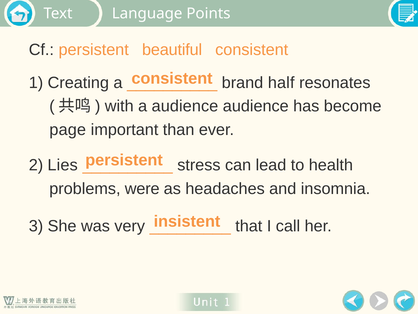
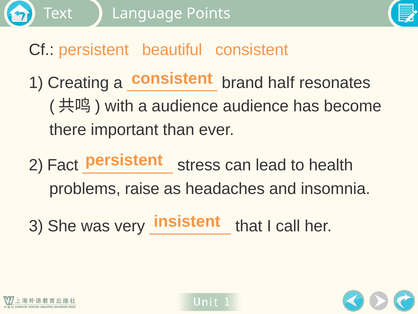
page: page -> there (68, 130)
Lies: Lies -> Fact (63, 165)
were: were -> raise (142, 188)
